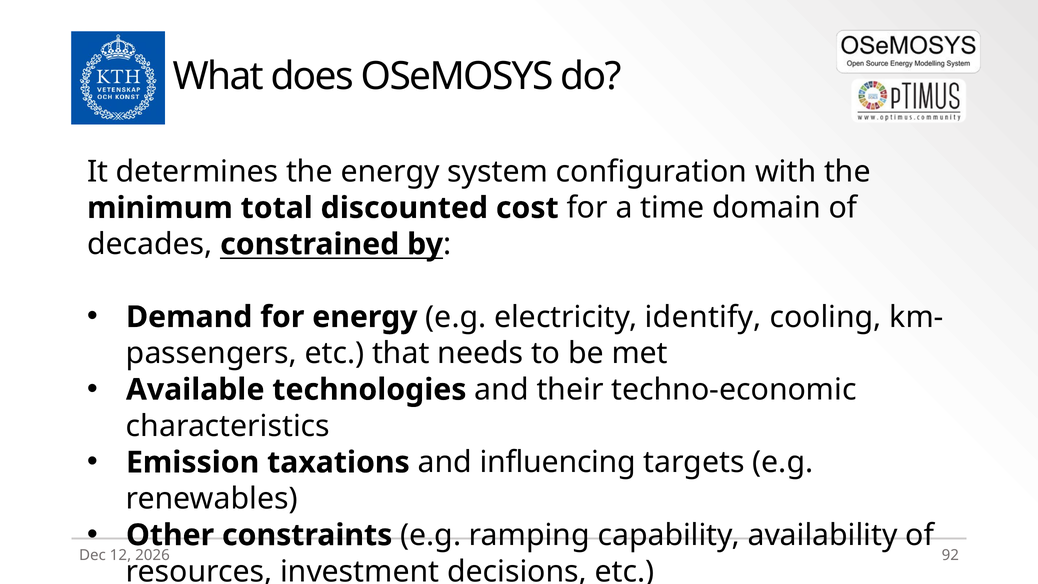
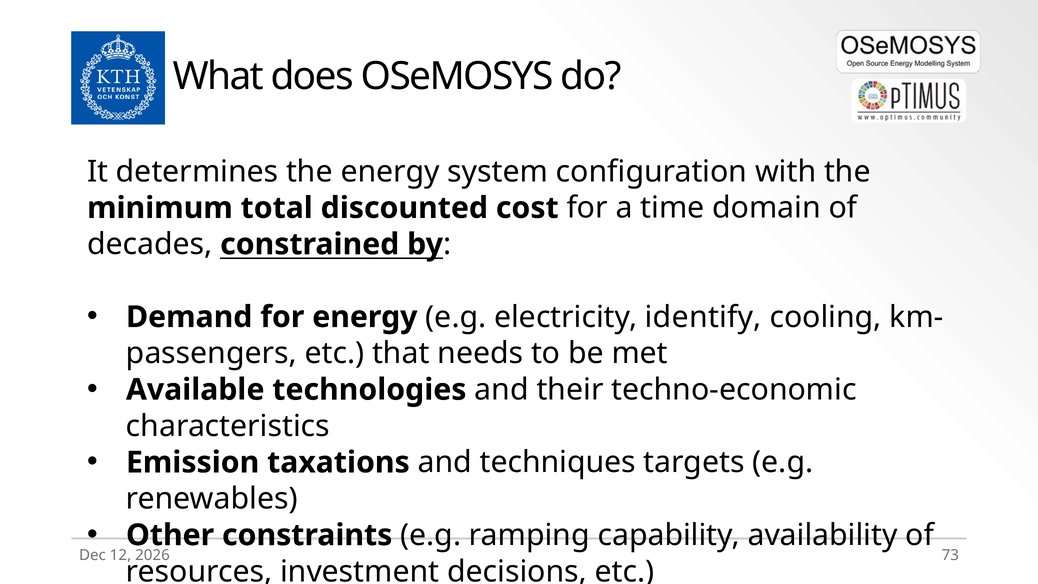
influencing: influencing -> techniques (558, 462)
92: 92 -> 73 (950, 555)
